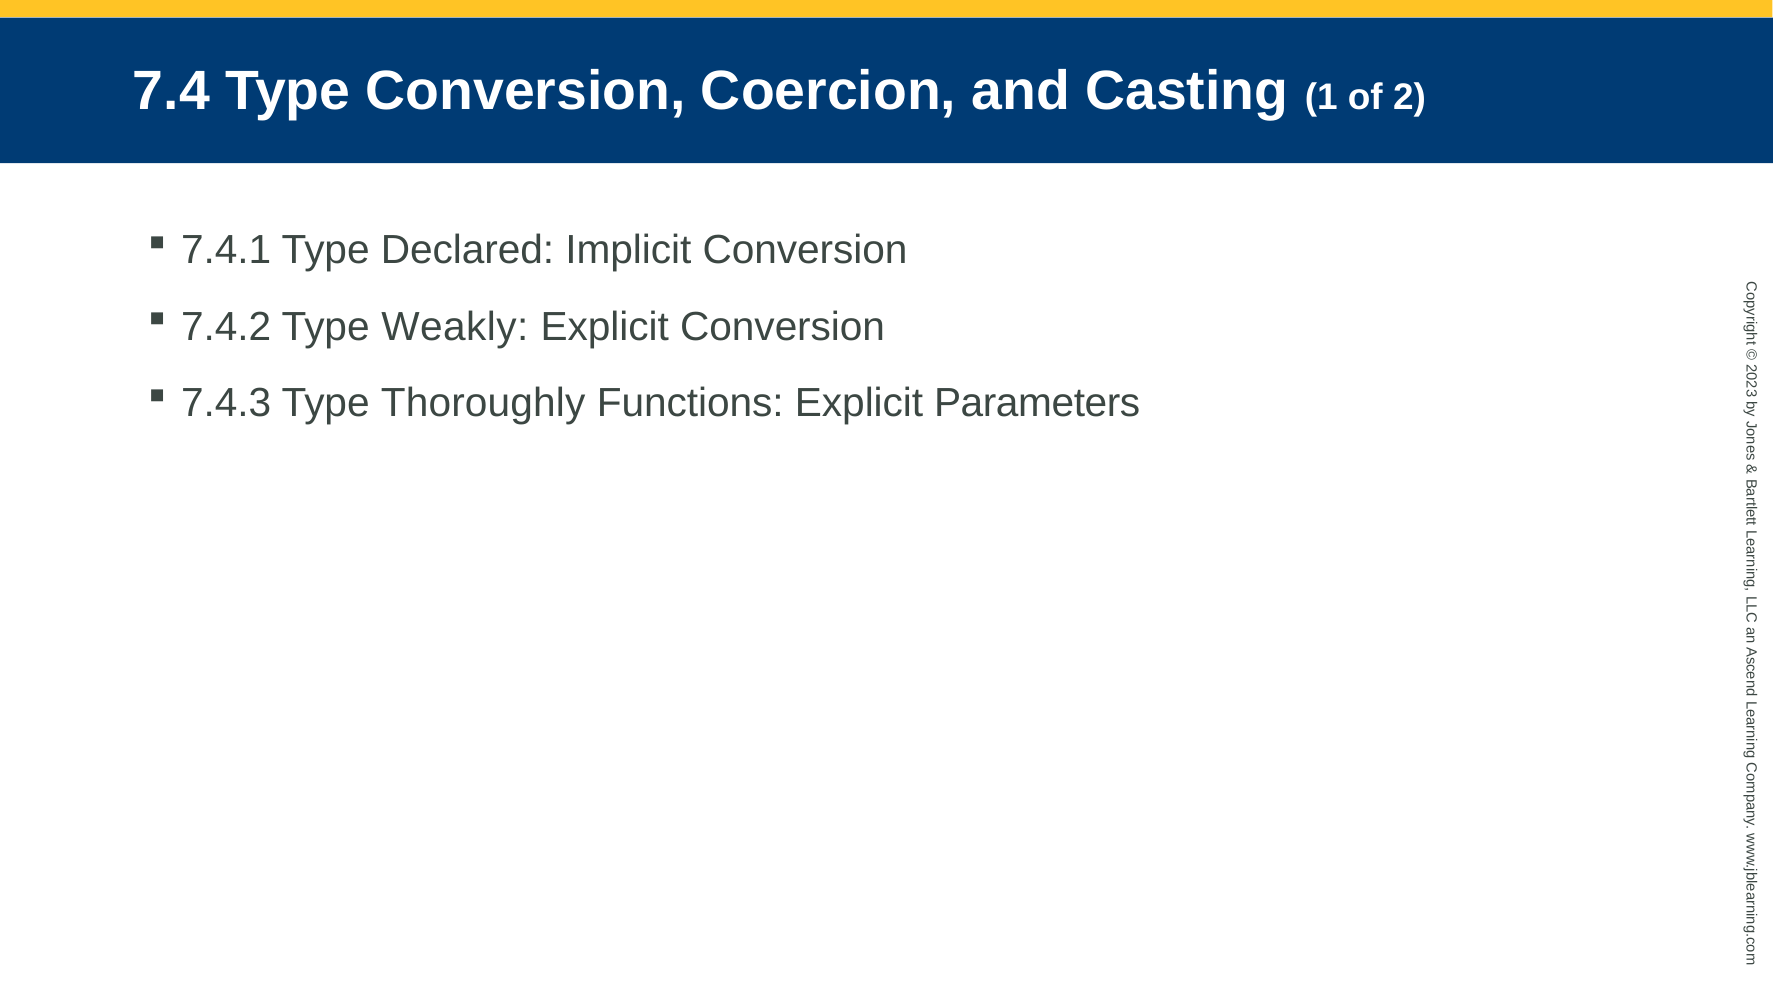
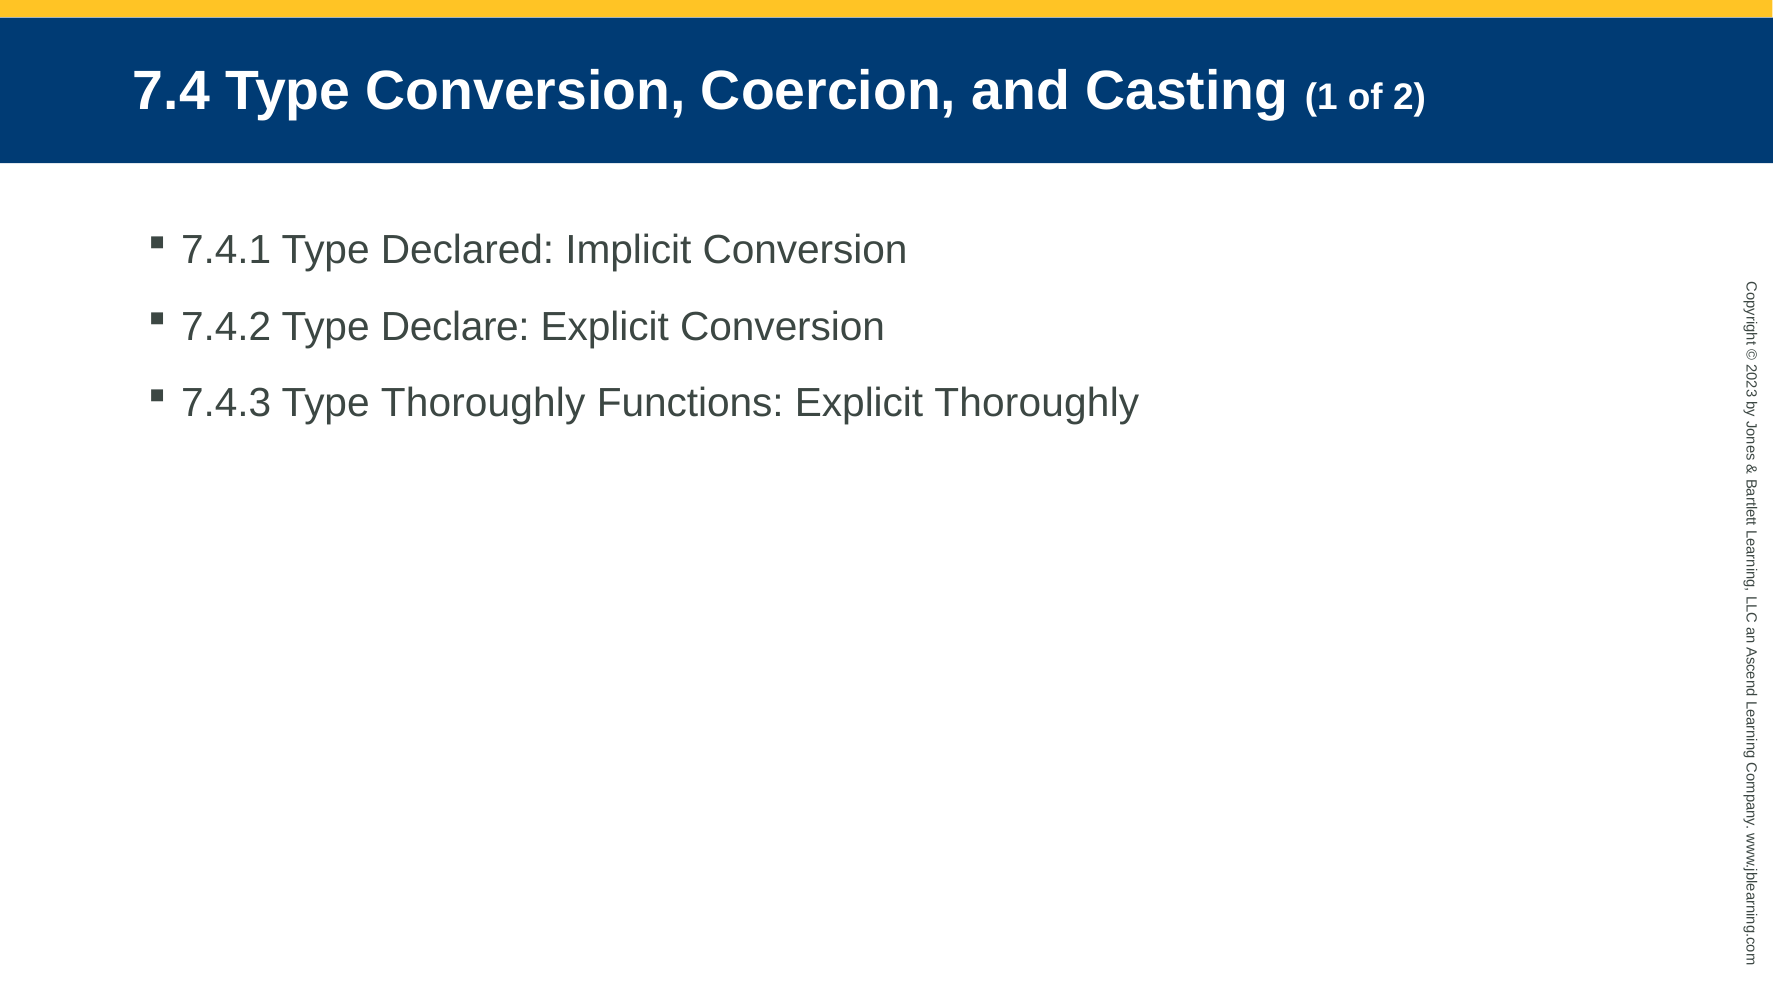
Weakly: Weakly -> Declare (455, 327)
Explicit Parameters: Parameters -> Thoroughly (1037, 403)
